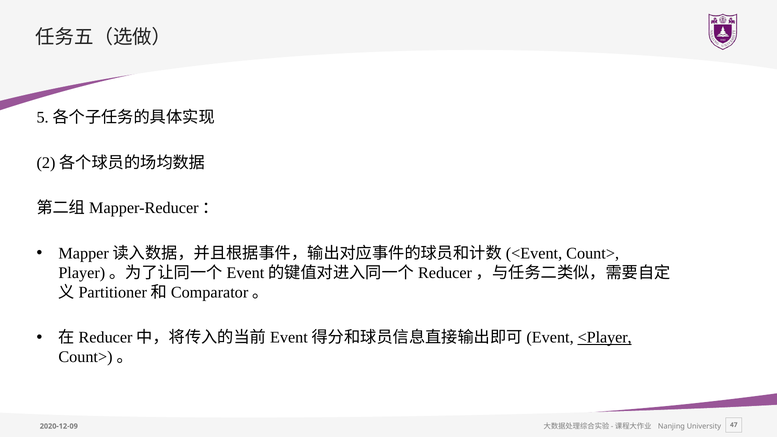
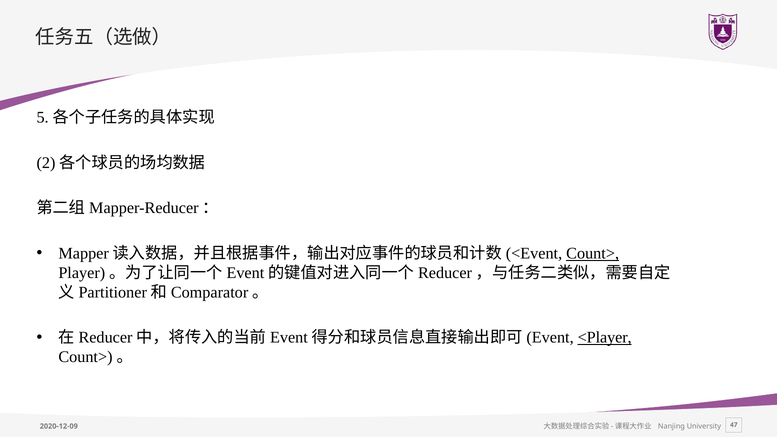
Count> underline: none -> present (593, 253)
